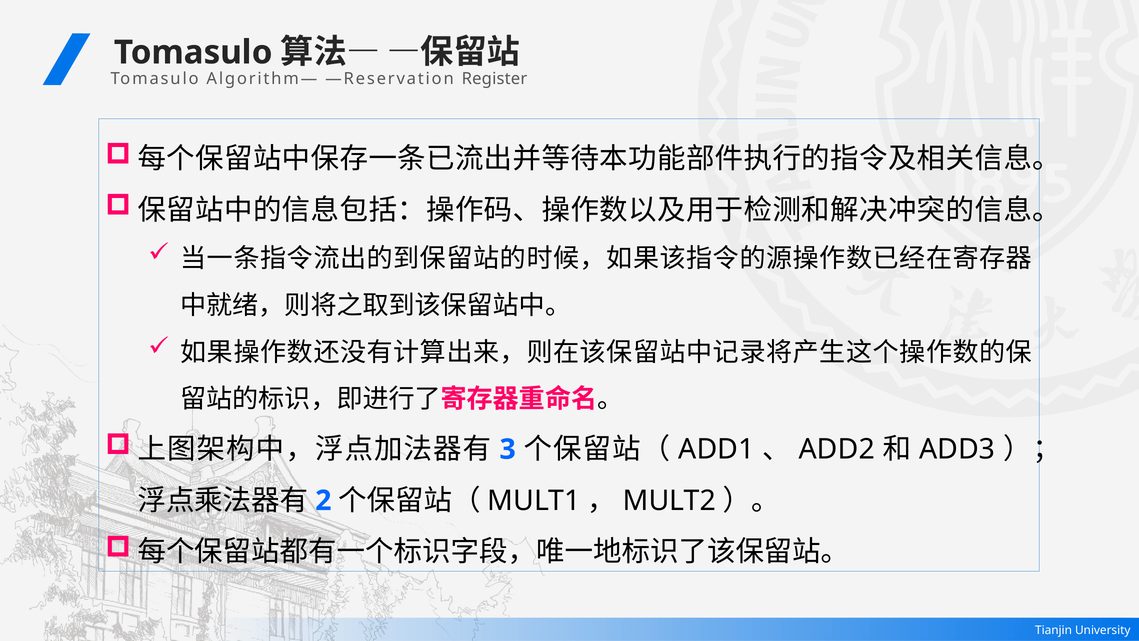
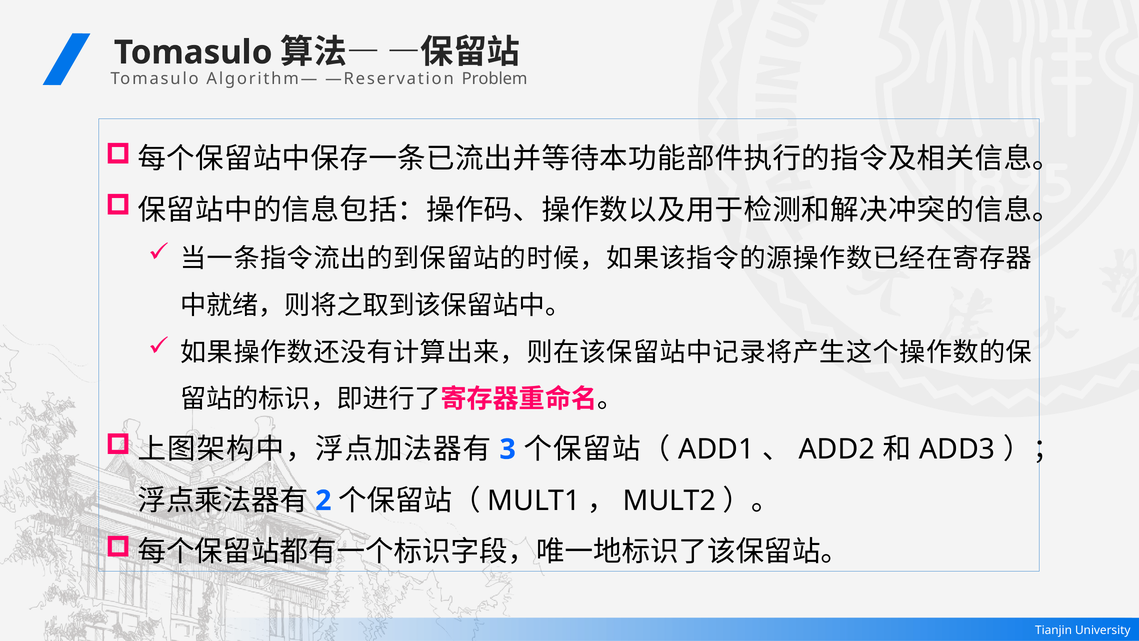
Register: Register -> Problem (495, 79)
